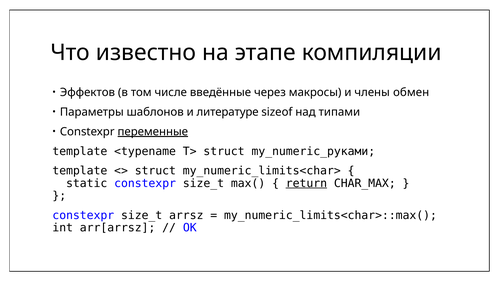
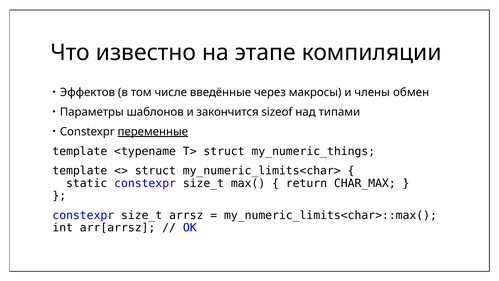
литературе: литературе -> закончится (228, 112)
my_numeric_руками: my_numeric_руками -> my_numeric_things (313, 151)
return underline: present -> none (306, 183)
